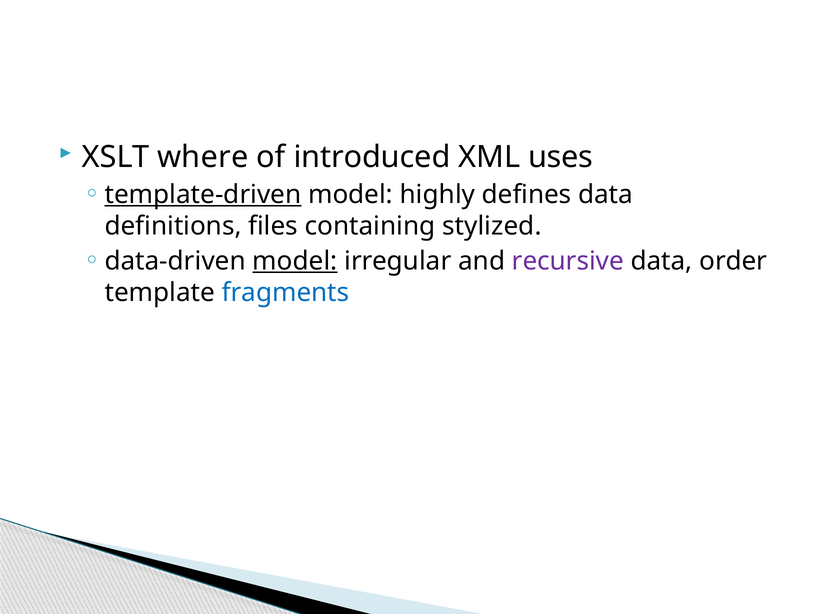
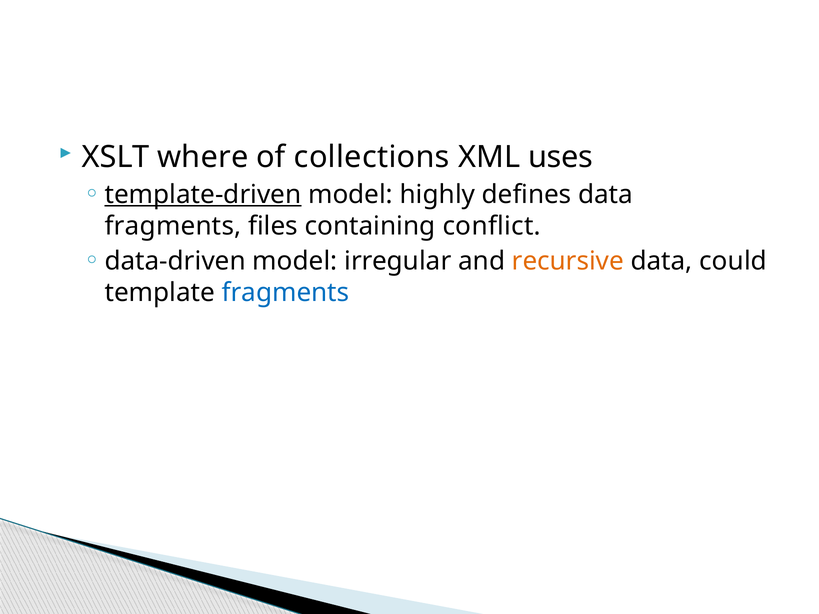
introduced: introduced -> collections (372, 157)
definitions: definitions -> fragments (173, 226)
stylized: stylized -> conflict (492, 226)
model underline: present -> none (295, 261)
recursive colour: purple -> orange (568, 261)
order: order -> could (733, 261)
